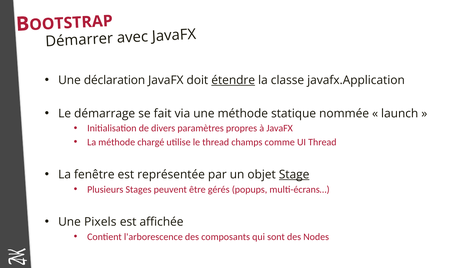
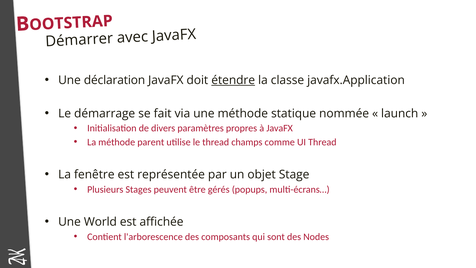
chargé: chargé -> parent (151, 142)
Stage underline: present -> none (294, 174)
Pixels: Pixels -> World (100, 222)
